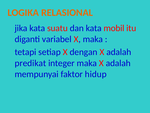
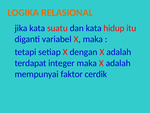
mobil: mobil -> hidup (114, 28)
predikat: predikat -> terdapat (30, 63)
hidup: hidup -> cerdik (96, 74)
